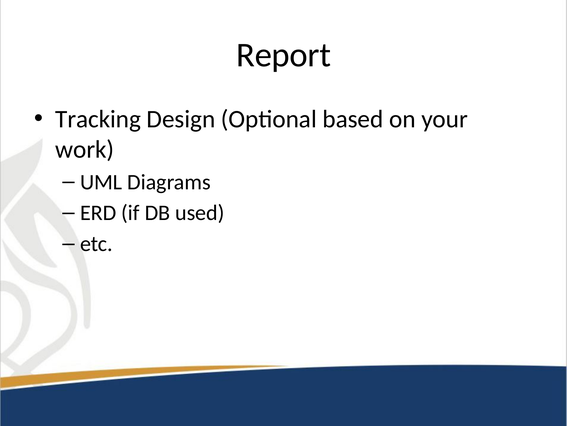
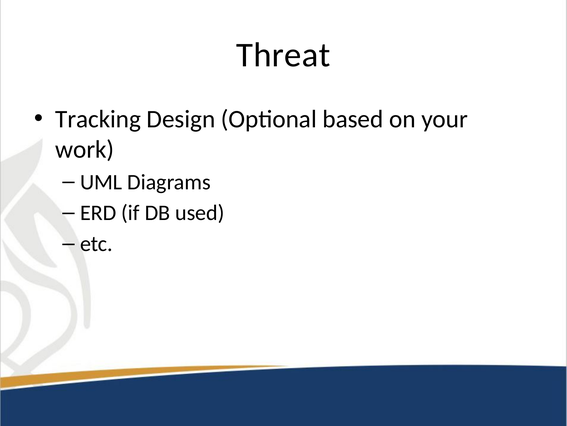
Report: Report -> Threat (283, 55)
